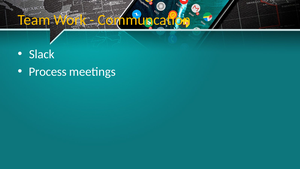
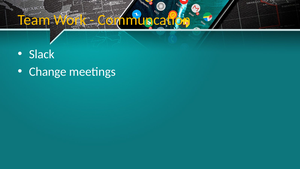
Process: Process -> Change (48, 72)
